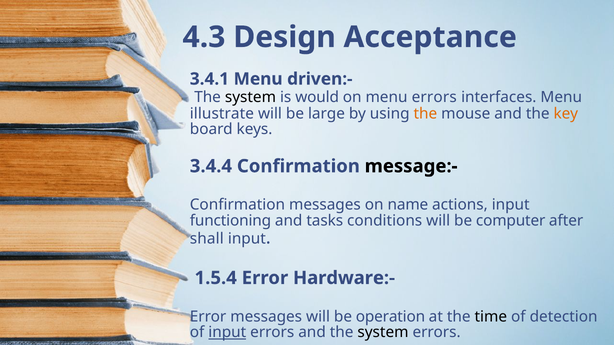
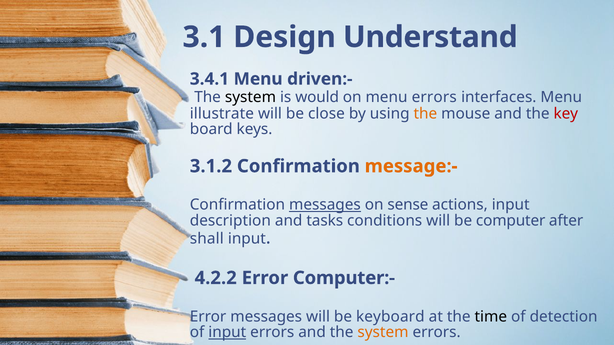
4.3: 4.3 -> 3.1 (204, 37)
Acceptance: Acceptance -> Understand (430, 37)
large: large -> close (326, 114)
key colour: orange -> red (566, 114)
3.4.4: 3.4.4 -> 3.1.2 (211, 166)
message:- colour: black -> orange (411, 166)
messages underline: none -> present (325, 205)
name: name -> sense (408, 205)
functioning: functioning -> description (230, 221)
1.5.4: 1.5.4 -> 4.2.2 (216, 278)
Hardware:-: Hardware:- -> Computer:- (344, 278)
operation: operation -> keyboard (390, 317)
system colour: black -> orange (383, 333)
